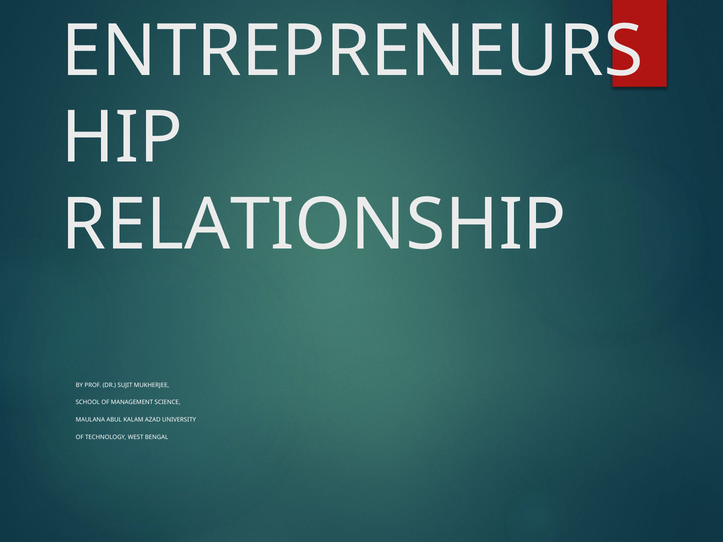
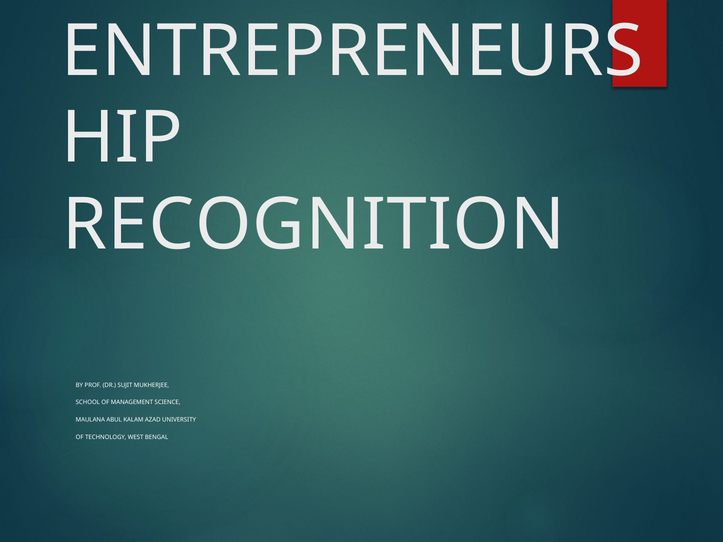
RELATIONSHIP: RELATIONSHIP -> RECOGNITION (314, 225)
